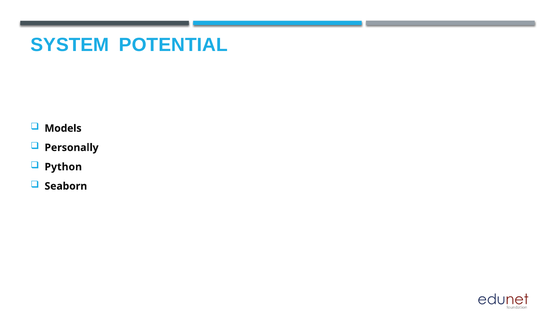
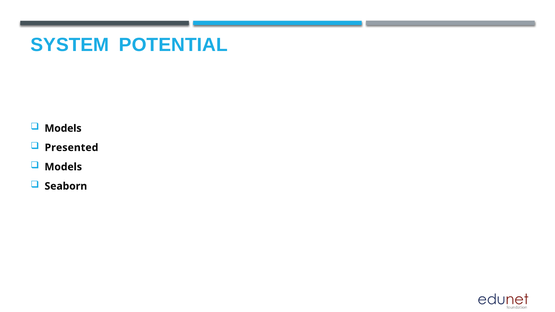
Personally: Personally -> Presented (71, 148)
Python: Python -> Models (63, 167)
